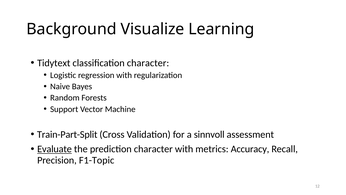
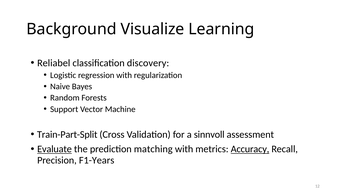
Tidytext: Tidytext -> Reliabel (54, 63)
classification character: character -> discovery (148, 63)
prediction character: character -> matching (153, 149)
Accuracy underline: none -> present (250, 149)
F1-Topic: F1-Topic -> F1-Years (97, 160)
